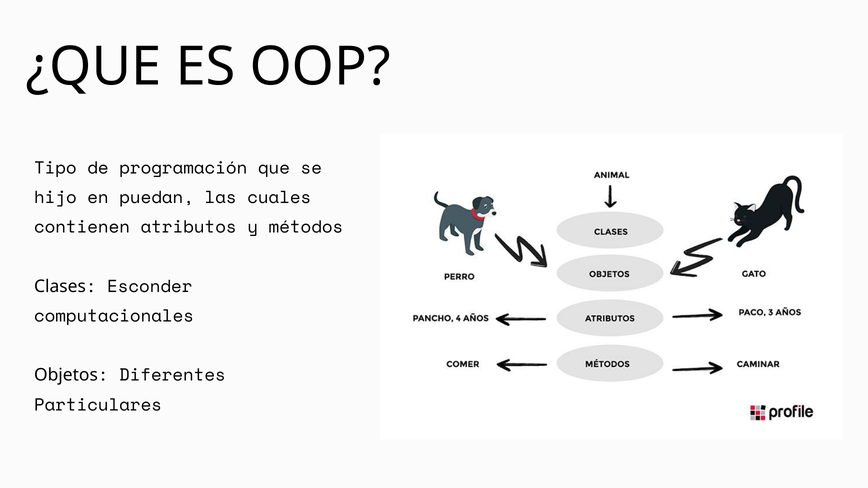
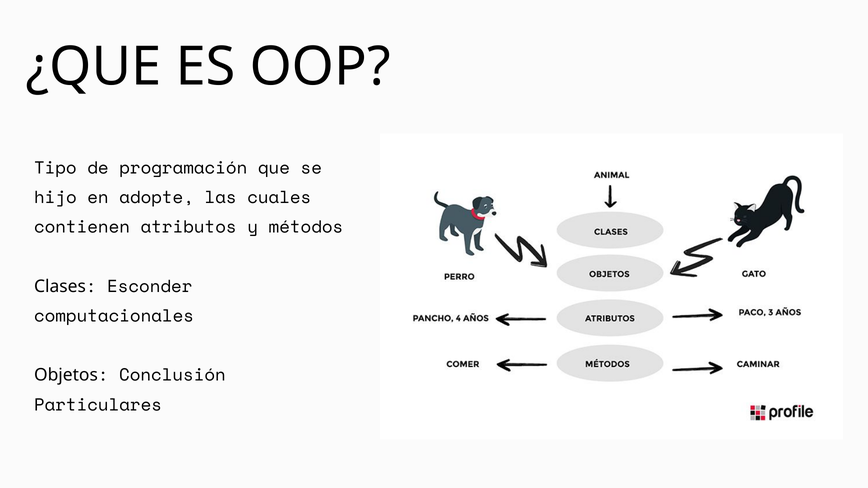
puedan: puedan -> adopte (157, 198)
Diferentes: Diferentes -> Conclusión (172, 375)
